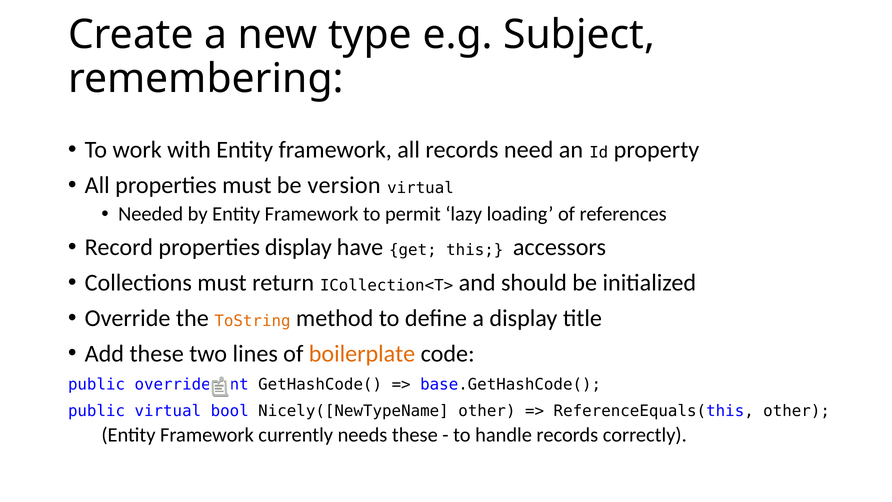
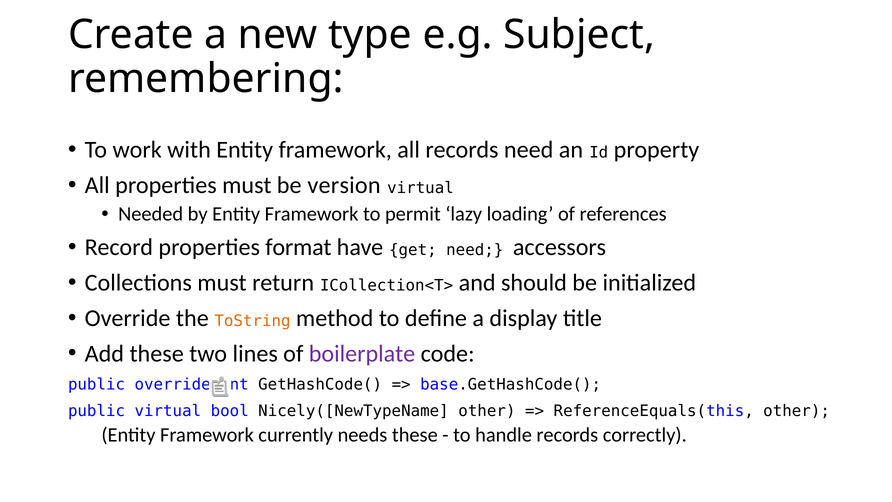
properties display: display -> format (298, 247)
get this: this -> need (475, 250)
boilerplate colour: orange -> purple (362, 353)
